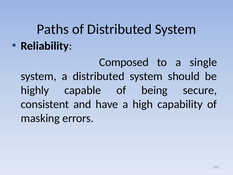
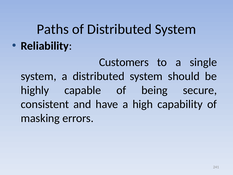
Composed: Composed -> Customers (124, 62)
